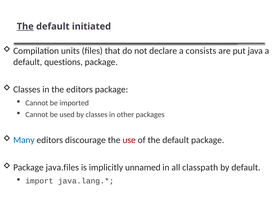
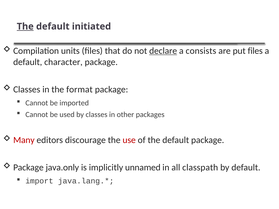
declare underline: none -> present (163, 51)
put java: java -> files (255, 51)
questions: questions -> character (63, 62)
the editors: editors -> format (79, 89)
Many colour: blue -> red (24, 140)
java.files: java.files -> java.only (62, 168)
